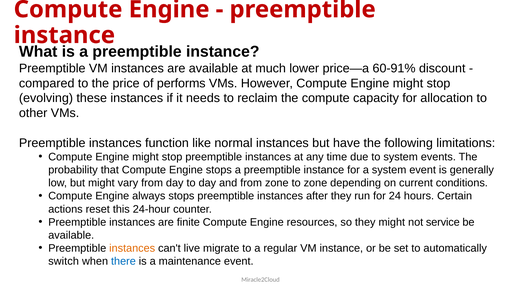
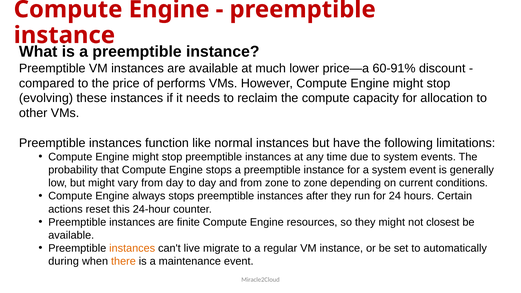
service: service -> closest (443, 222)
switch: switch -> during (64, 261)
there colour: blue -> orange (123, 261)
